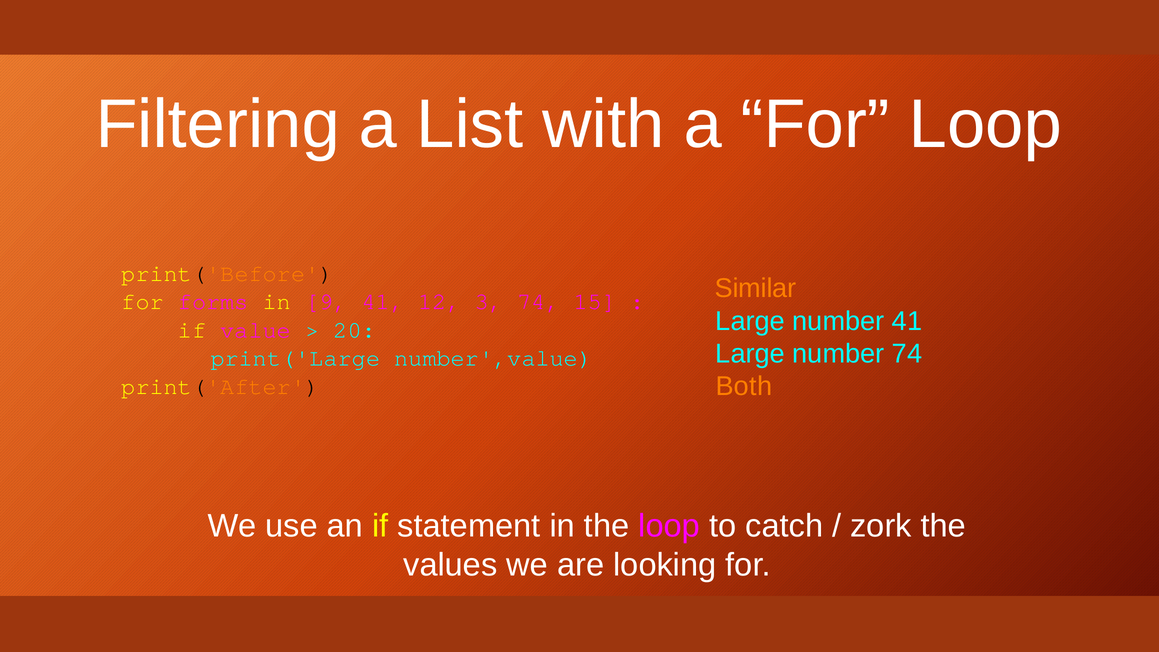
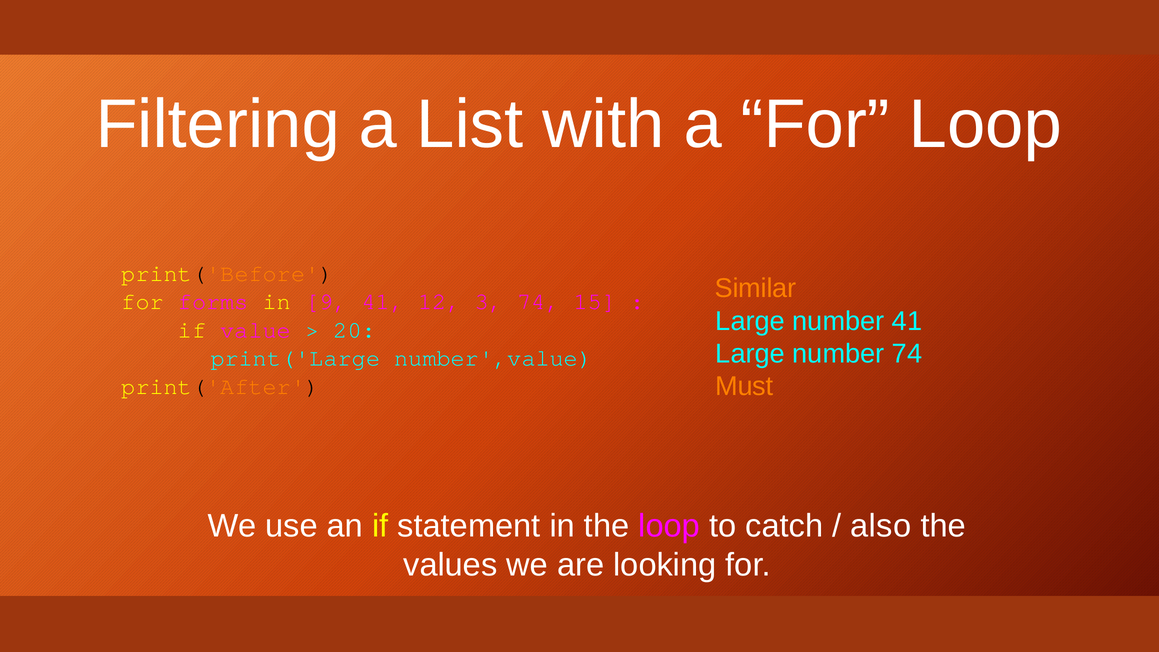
Both: Both -> Must (744, 386)
zork: zork -> also (881, 526)
